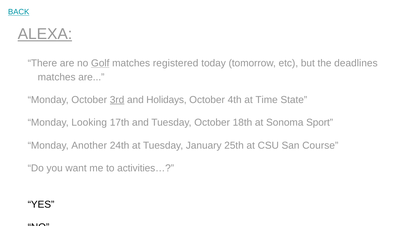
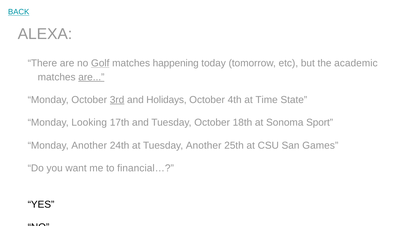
ALEXA underline: present -> none (45, 34)
registered: registered -> happening (176, 63)
deadlines: deadlines -> academic (356, 63)
are underline: none -> present (91, 77)
Tuesday January: January -> Another (204, 145)
Course: Course -> Games (320, 145)
activities…: activities… -> financial… (146, 168)
